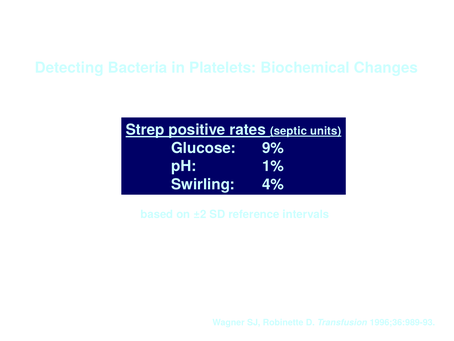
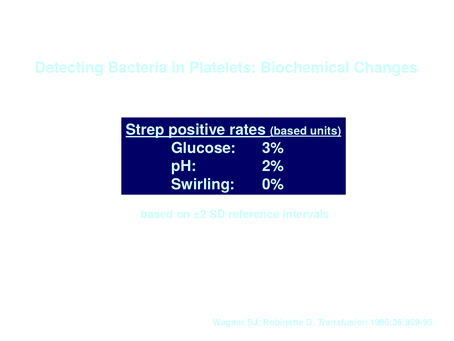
rates septic: septic -> based (289, 131)
9%: 9% -> 3% (273, 148)
1%: 1% -> 2% (273, 166)
4%: 4% -> 0% (273, 184)
